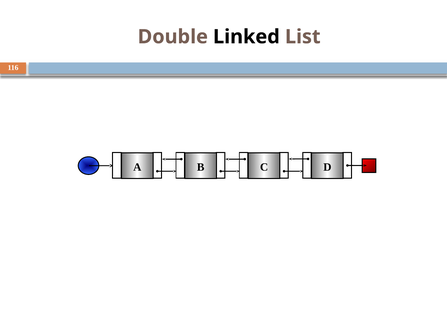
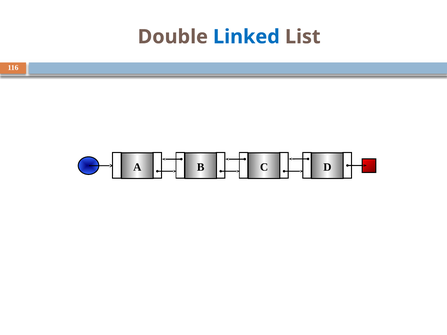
Linked colour: black -> blue (246, 37)
